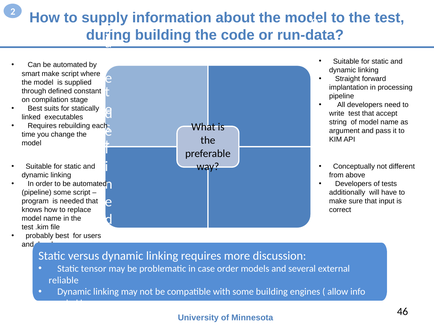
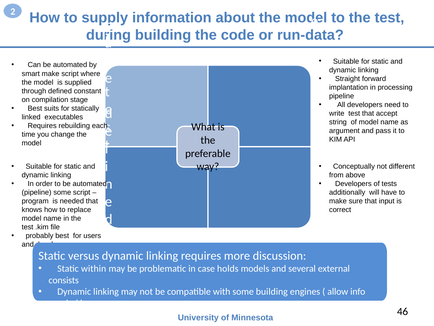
tensor: tensor -> within (94, 268)
case order: order -> holds (228, 268)
reliable: reliable -> consists (64, 280)
